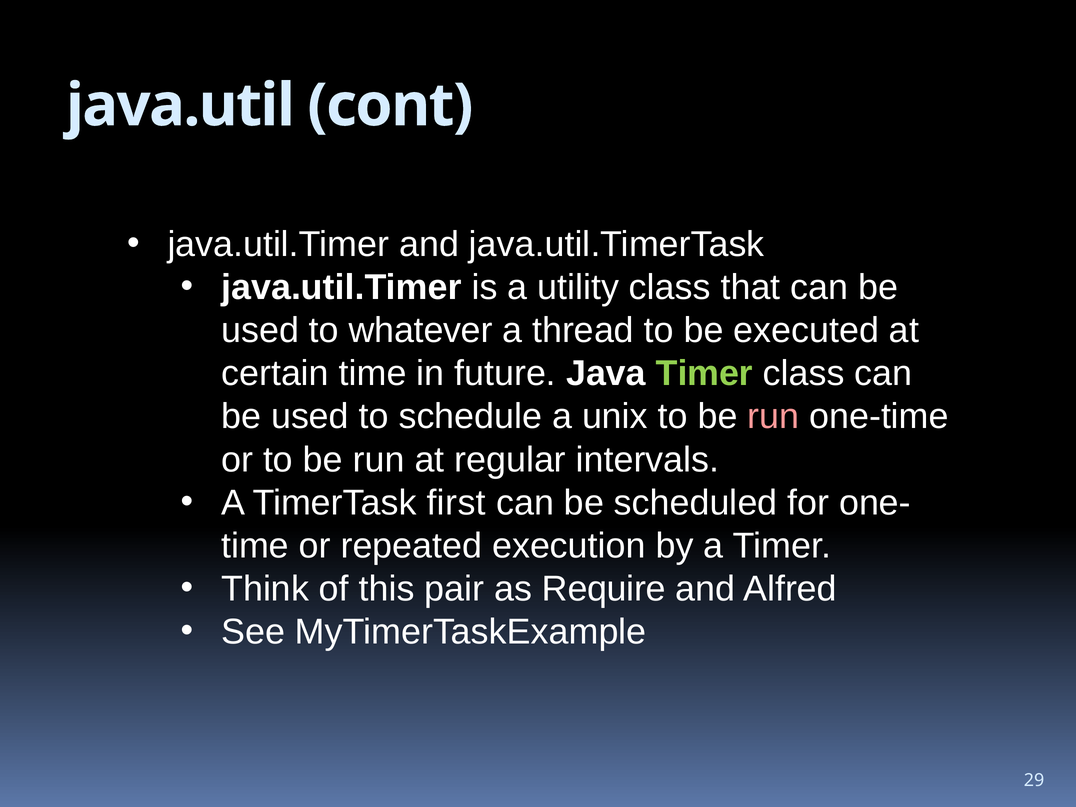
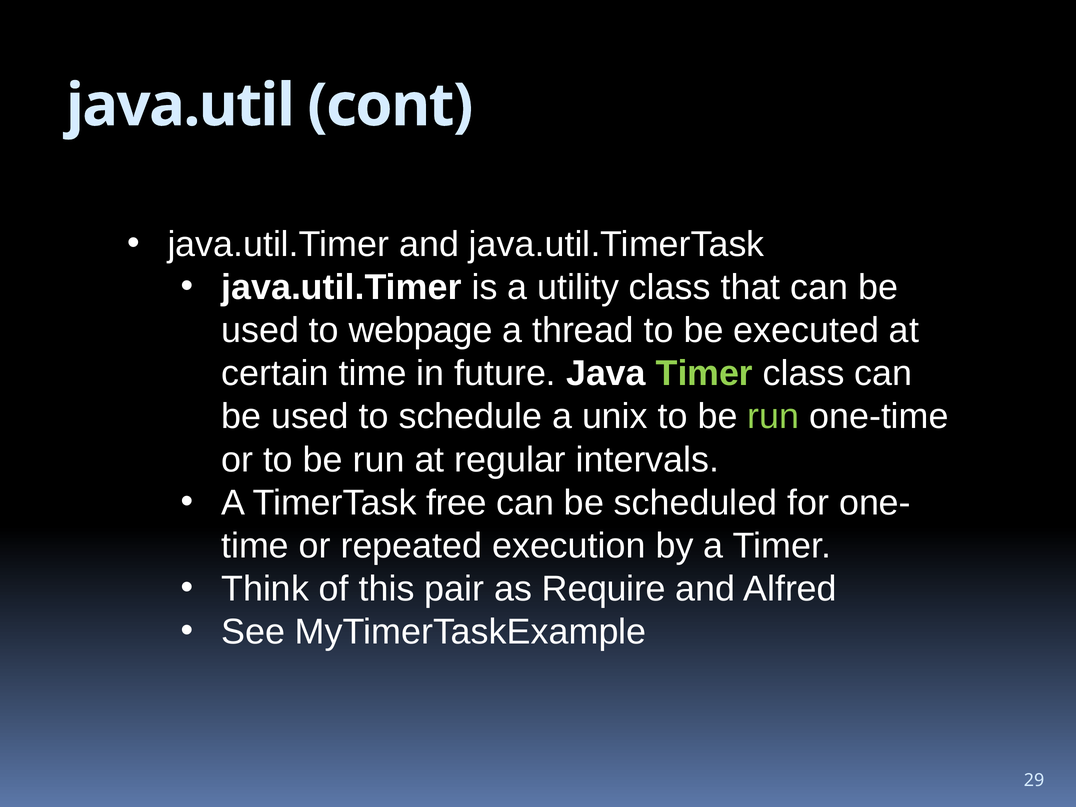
whatever: whatever -> webpage (421, 331)
run colour: pink -> light green (773, 417)
first: first -> free (457, 503)
